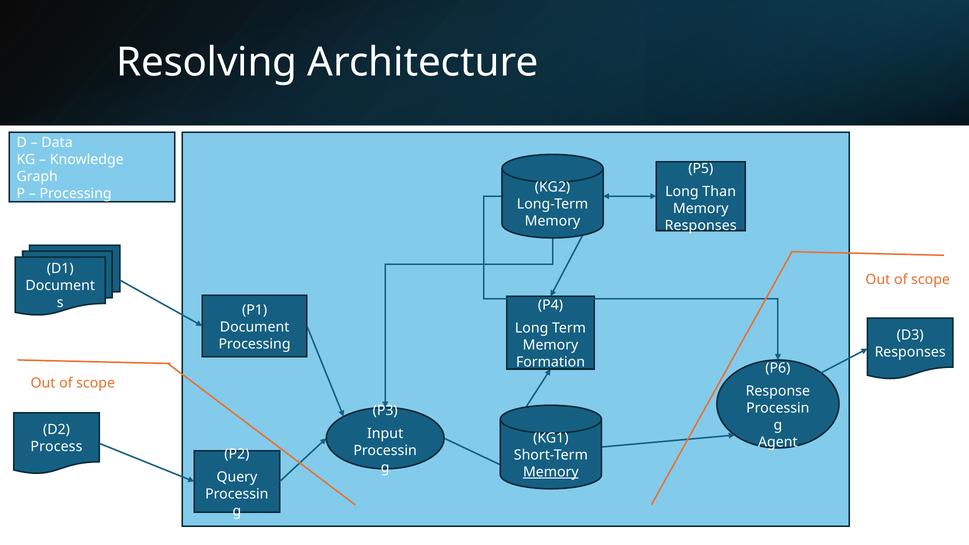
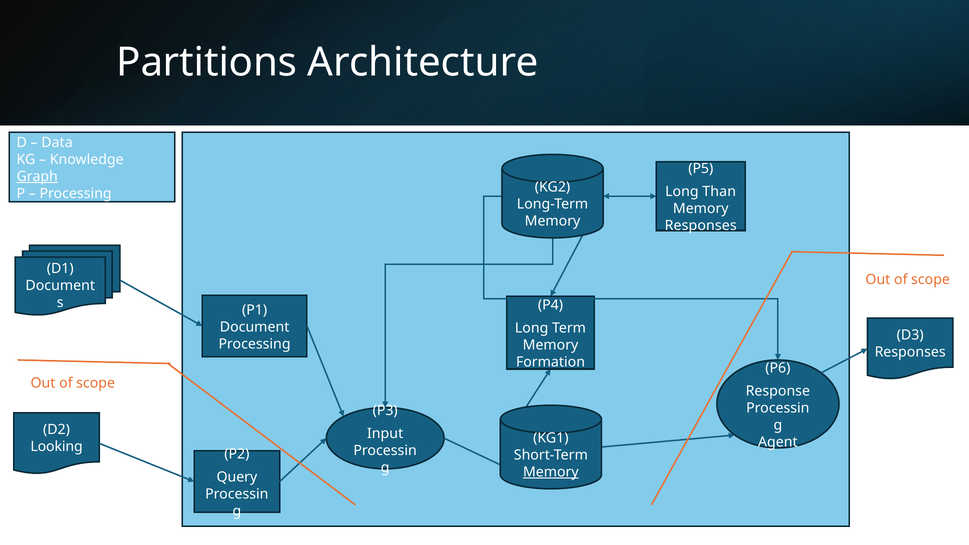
Resolving: Resolving -> Partitions (207, 62)
Graph underline: none -> present (37, 177)
Process: Process -> Looking (57, 447)
